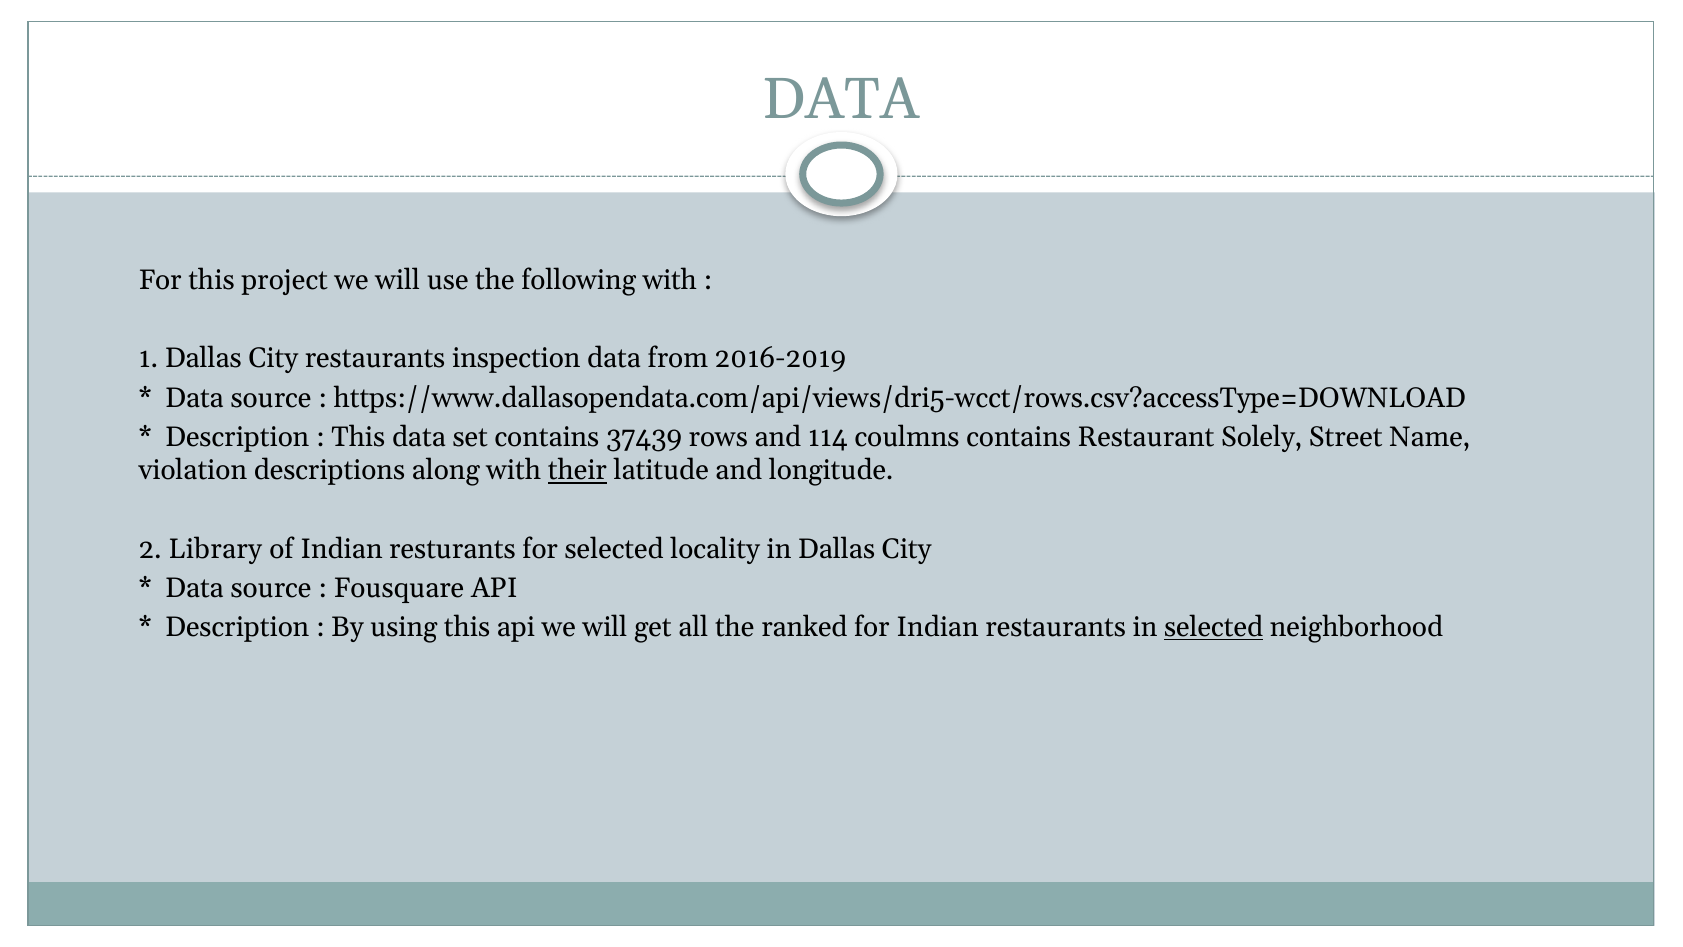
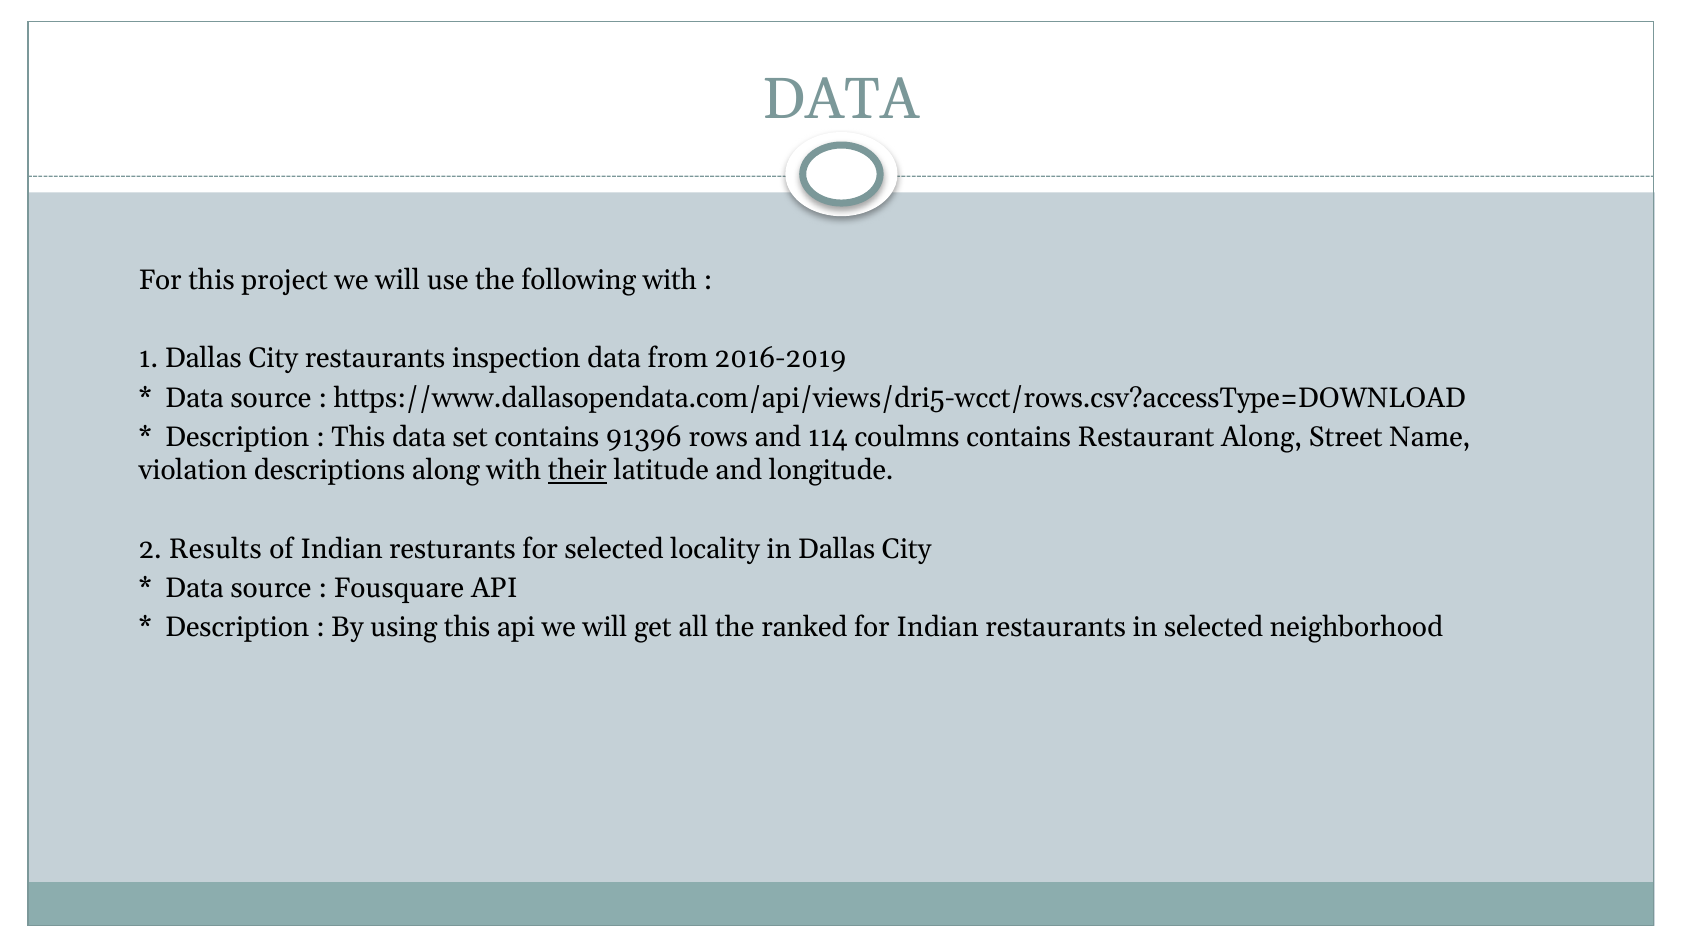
37439: 37439 -> 91396 (644, 437)
Restaurant Solely: Solely -> Along (1262, 437)
Library: Library -> Results (215, 549)
selected underline: present -> none (1214, 627)
